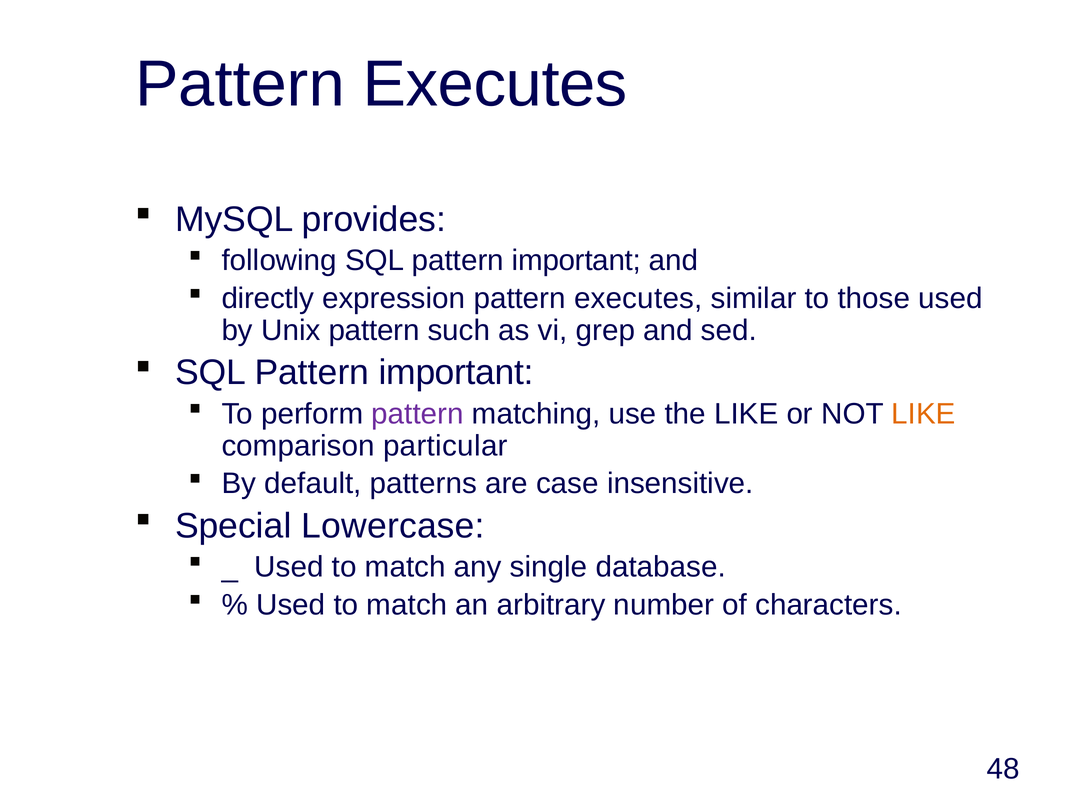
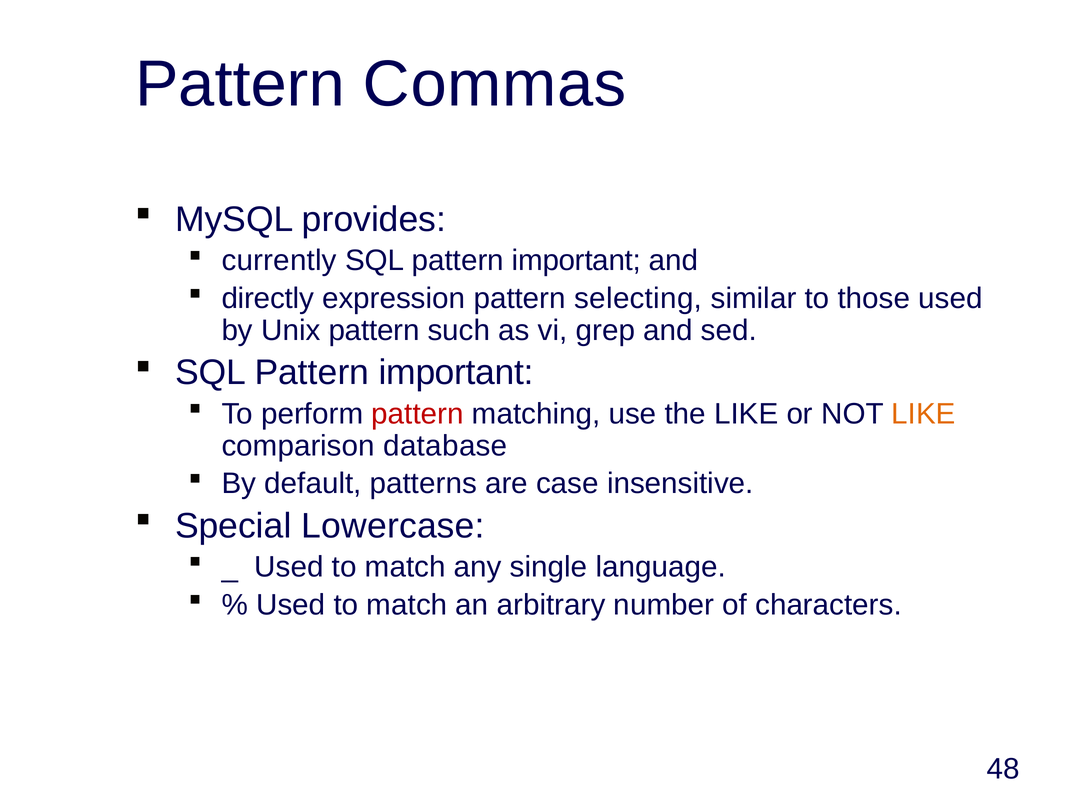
Executes: Executes -> Commas (495, 84)
following: following -> currently (279, 261)
expression pattern executes: executes -> selecting (638, 299)
pattern colour: purple -> red (418, 414)
particular: particular -> database (445, 446)
database: database -> language (661, 567)
